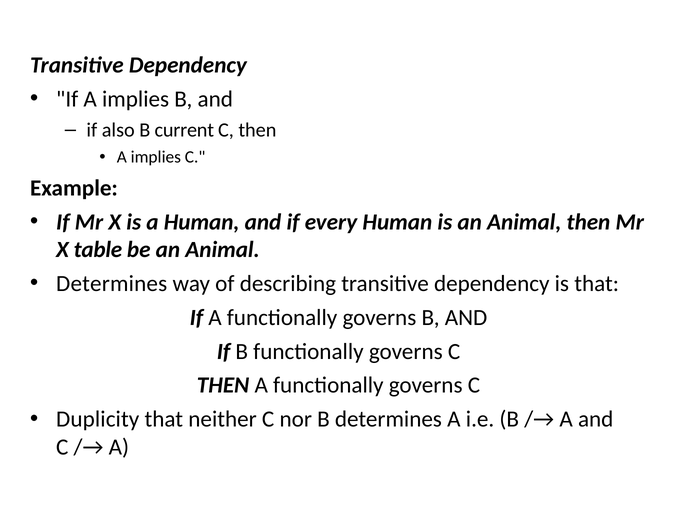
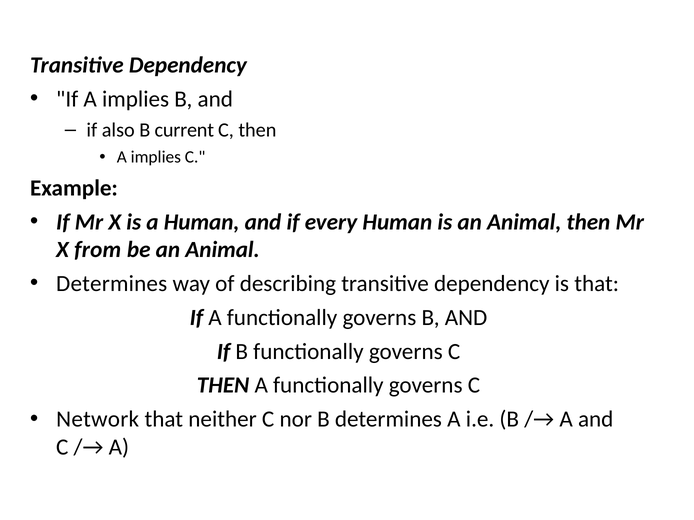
table: table -> from (98, 250)
Duplicity: Duplicity -> Network (98, 420)
